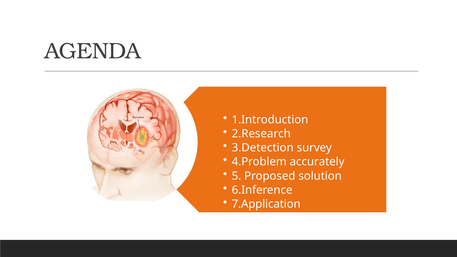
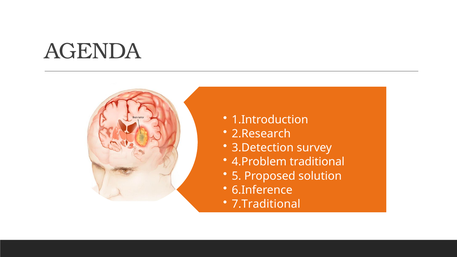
accurately: accurately -> traditional (317, 162)
7.Application: 7.Application -> 7.Traditional (266, 204)
